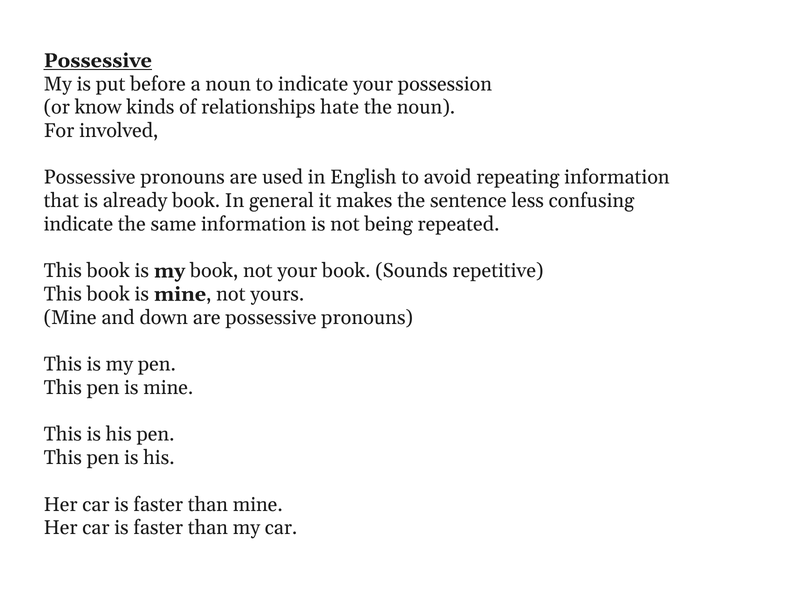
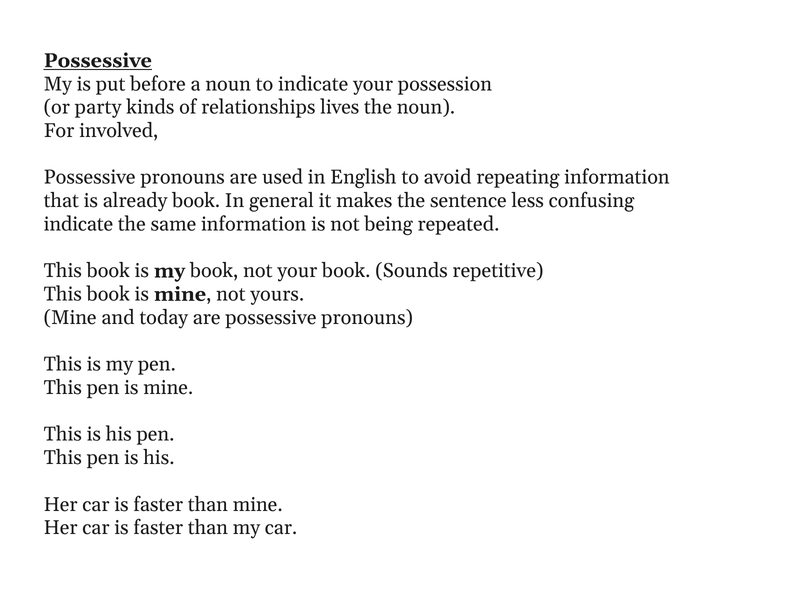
know: know -> party (98, 107)
hate: hate -> lives (340, 107)
down: down -> today (164, 318)
